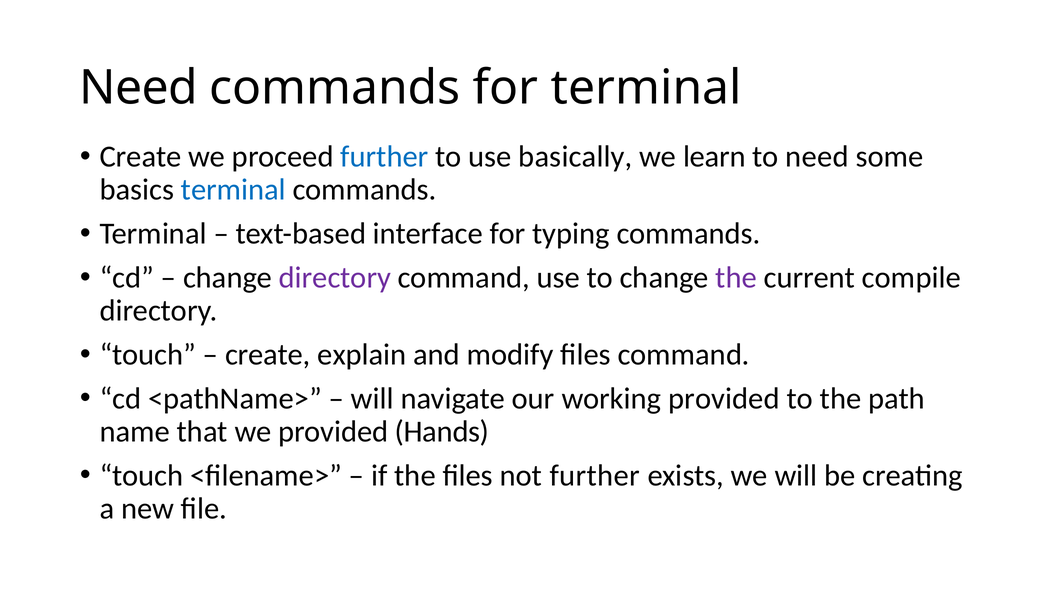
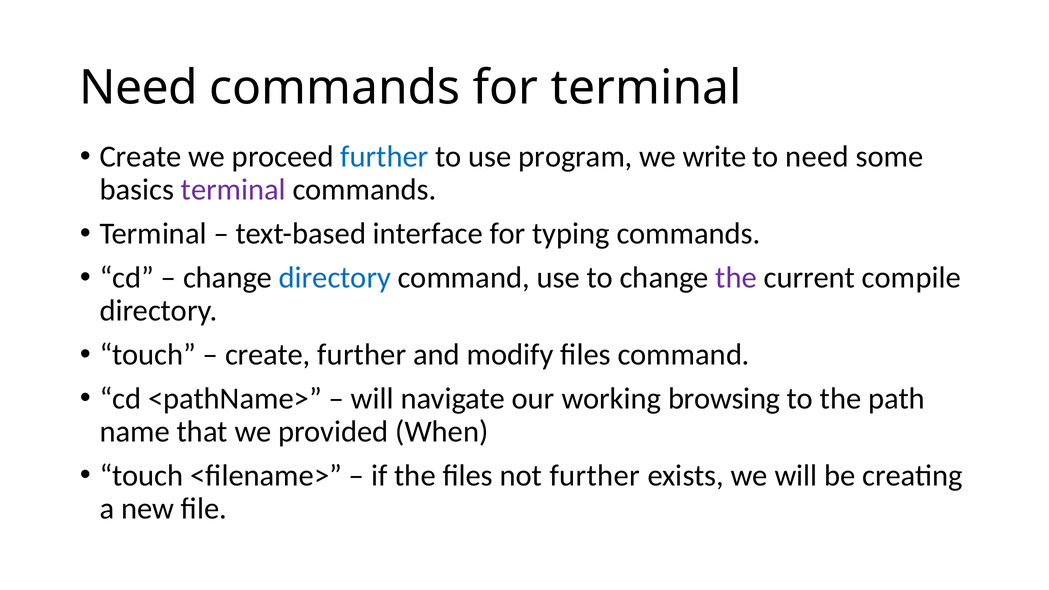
basically: basically -> program (576, 157)
learn: learn -> write (714, 157)
terminal colour: blue -> purple (233, 190)
directory colour: purple -> blue (335, 278)
create explain: explain -> further (362, 355)
working provided: provided -> browsing (724, 399)
Hands: Hands -> When (442, 432)
